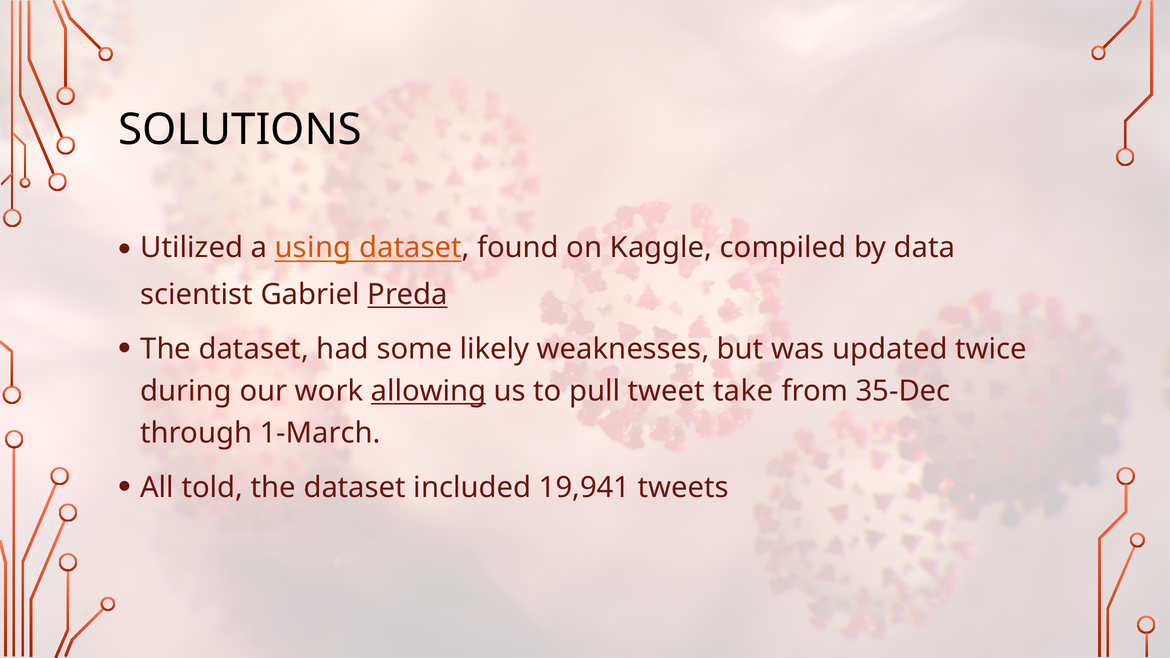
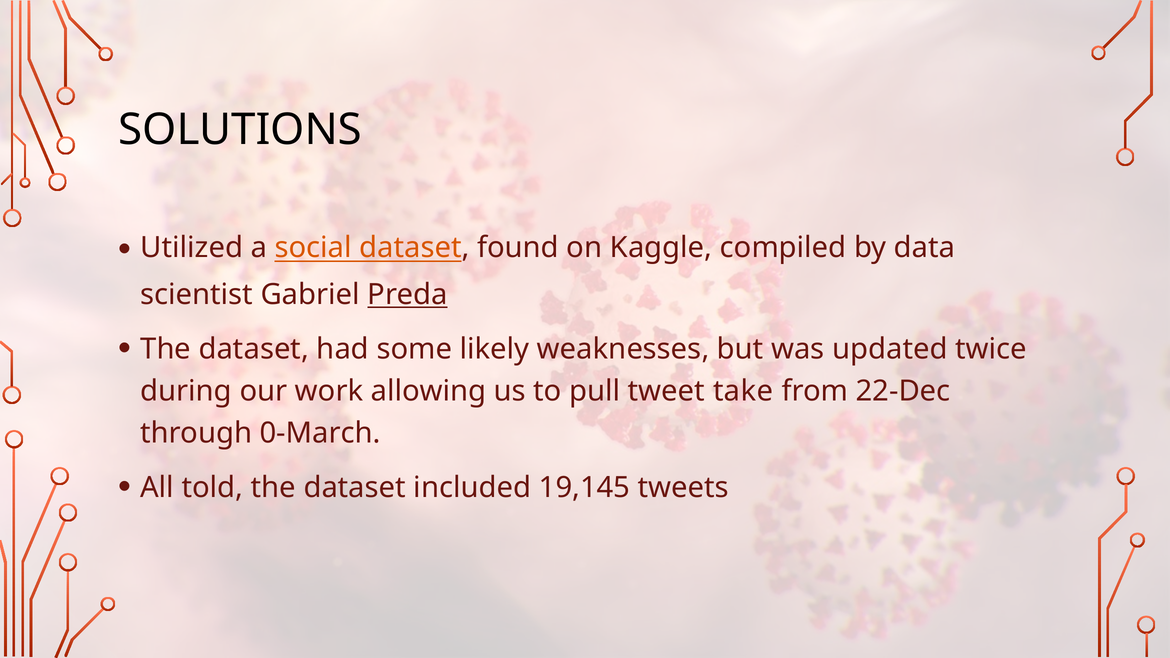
using: using -> social (313, 248)
allowing underline: present -> none (429, 391)
35-Dec: 35-Dec -> 22-Dec (903, 391)
1-March: 1-March -> 0-March (320, 433)
19,941: 19,941 -> 19,145 (584, 488)
